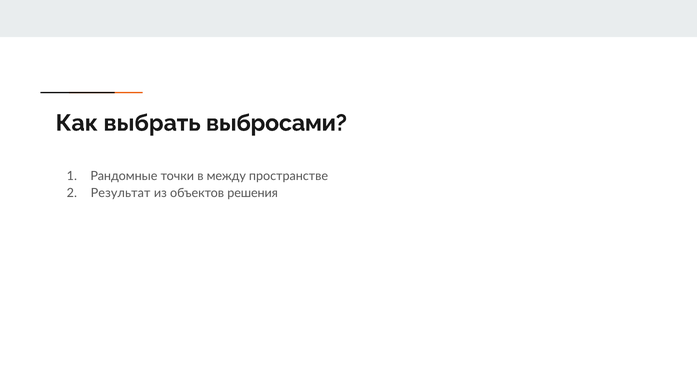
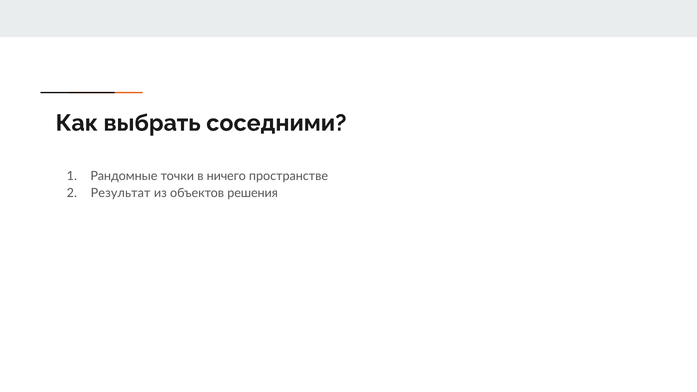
выбросами: выбросами -> соседними (276, 123)
между: между -> ничего (226, 176)
